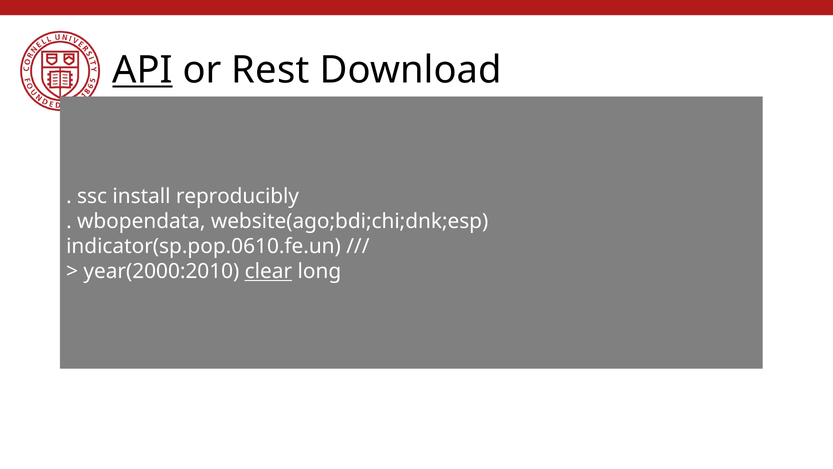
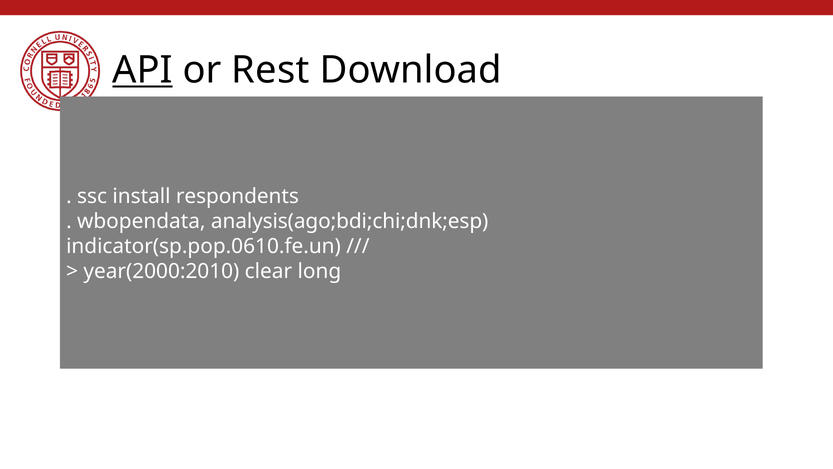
reproducibly: reproducibly -> respondents (237, 196)
website(ago;bdi;chi;dnk;esp: website(ago;bdi;chi;dnk;esp -> analysis(ago;bdi;chi;dnk;esp (350, 221)
clear underline: present -> none (268, 271)
